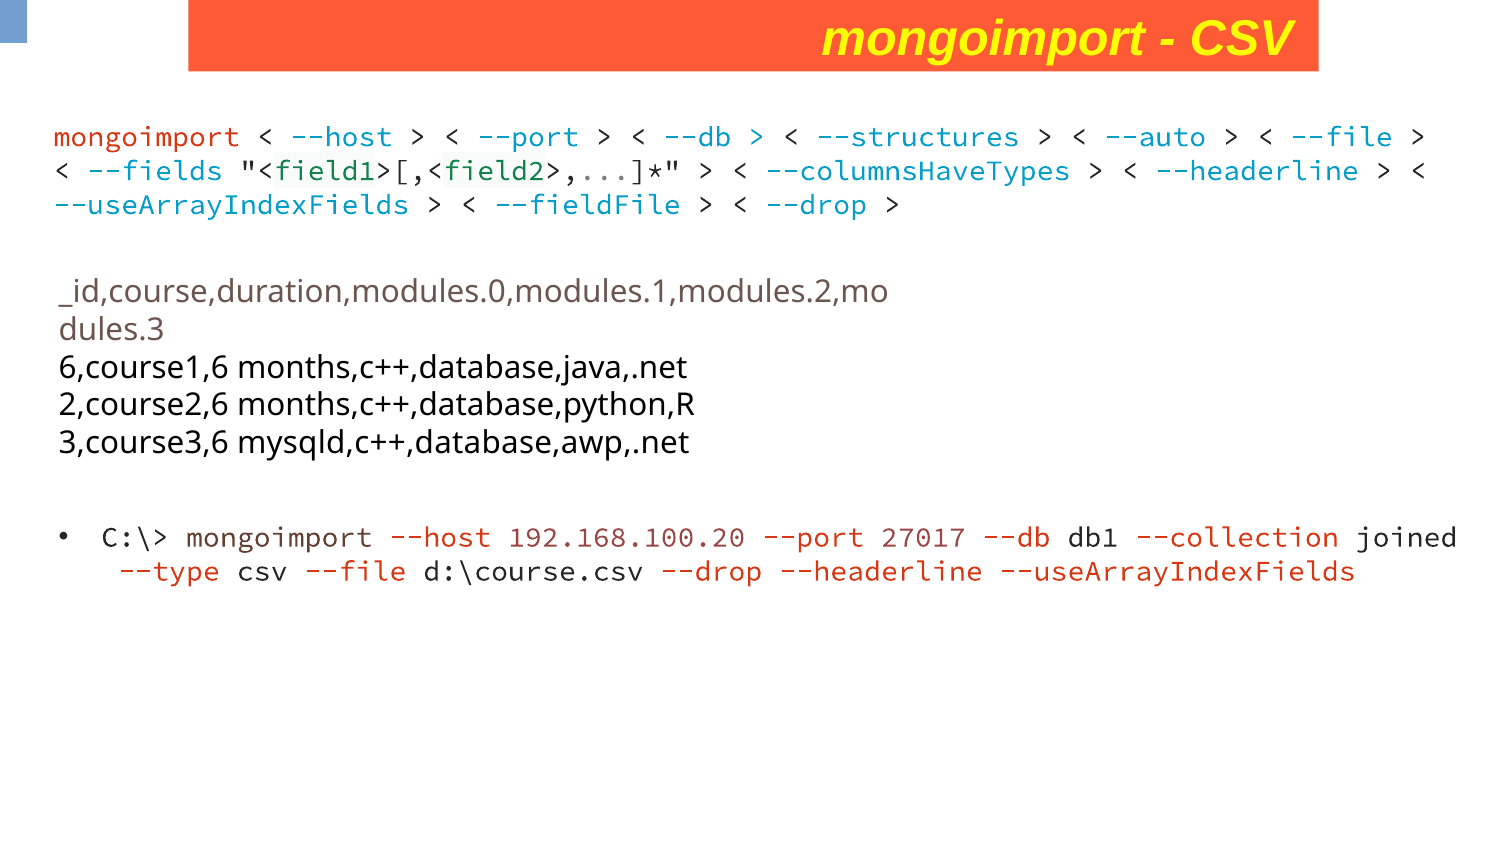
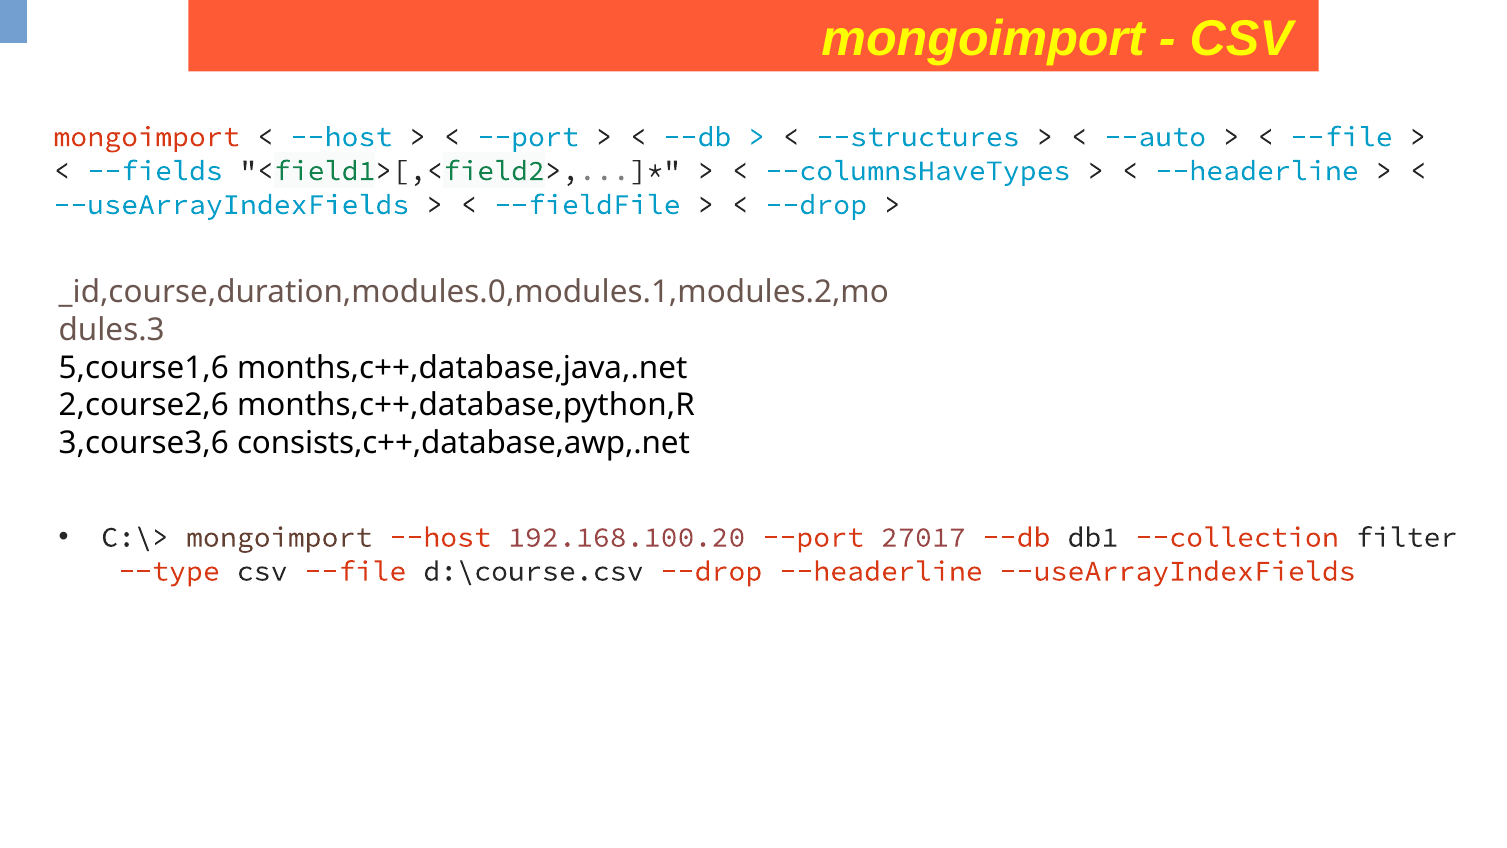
6,course1,6: 6,course1,6 -> 5,course1,6 (144, 368)
mysqld,c++,database,awp,.net: mysqld,c++,database,awp,.net -> consists,c++,database,awp,.net (463, 443)
joined: joined -> filter (1407, 537)
